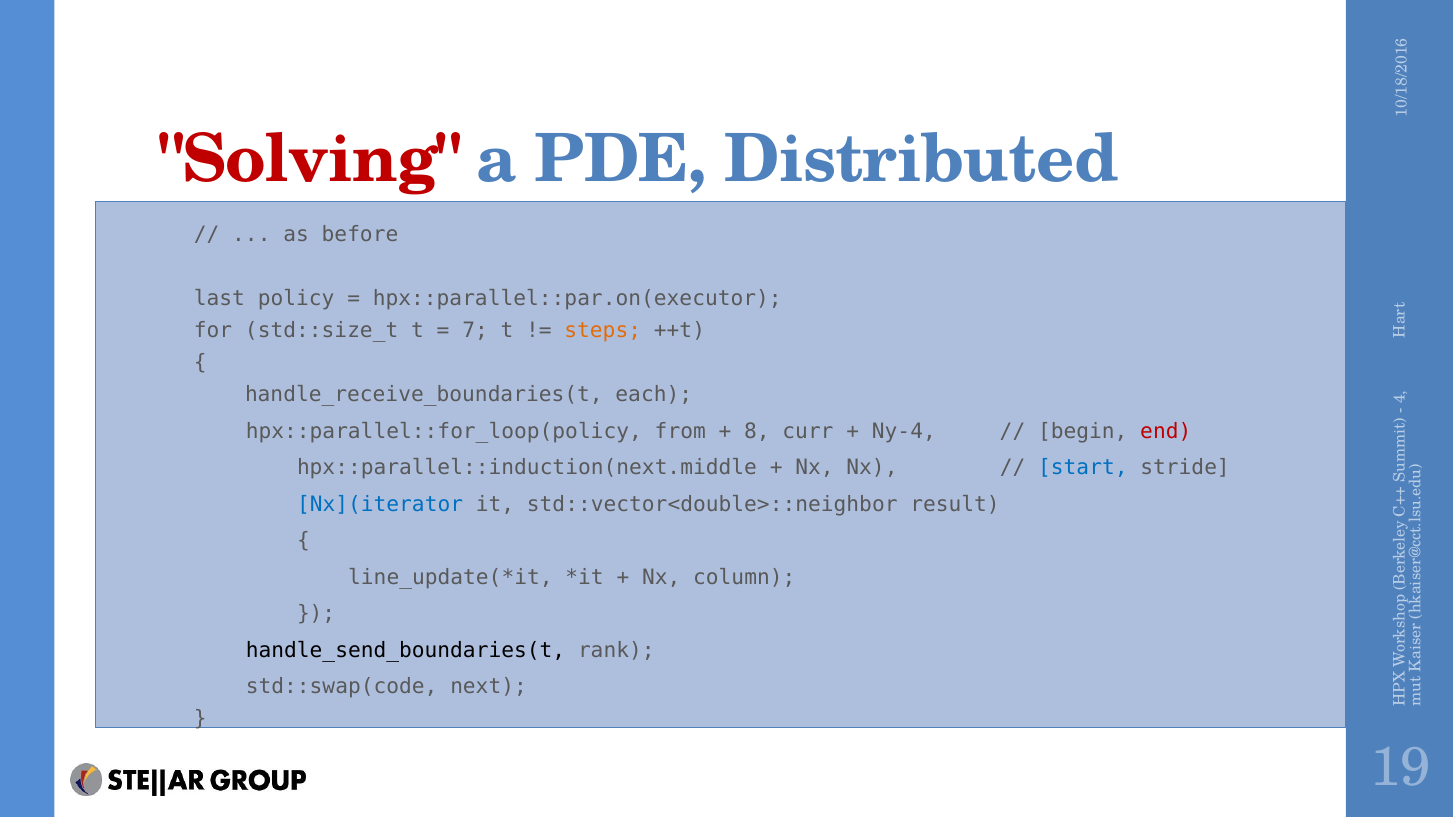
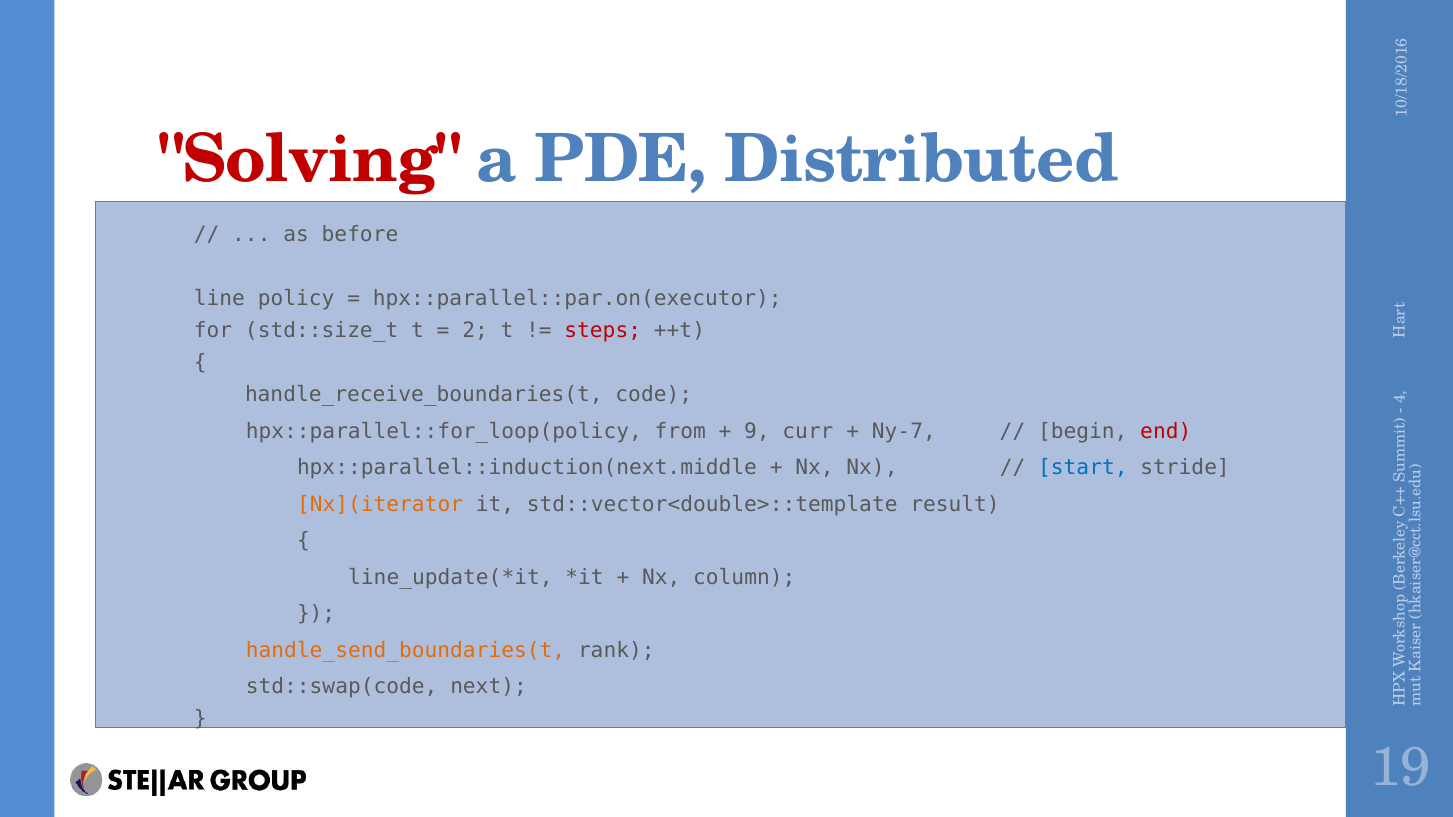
last: last -> line (219, 299)
7: 7 -> 2 (475, 331)
steps colour: orange -> red (603, 331)
each: each -> code (654, 395)
8: 8 -> 9 (757, 431)
Ny-4: Ny-4 -> Ny-7 (904, 431)
Nx](iterator colour: blue -> orange (380, 504)
std::vector<double>::neighbor: std::vector<double>::neighbor -> std::vector<double>::template (712, 504)
handle_send_boundaries(t colour: black -> orange (406, 651)
